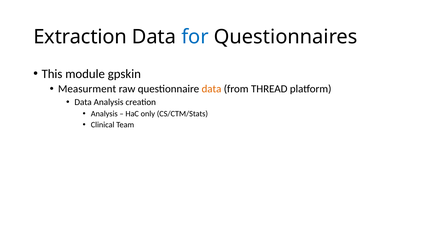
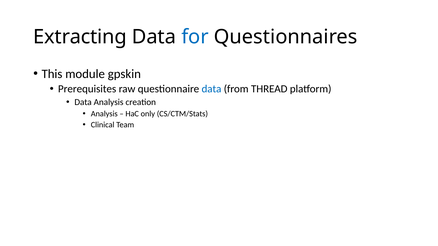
Extraction: Extraction -> Extracting (80, 37)
Measurment: Measurment -> Prerequisites (87, 89)
data colour: orange -> blue (211, 89)
